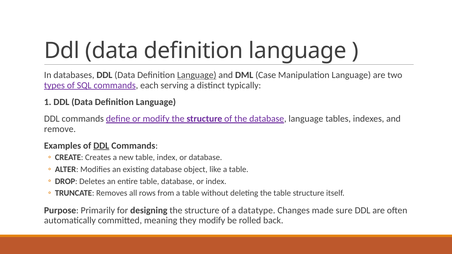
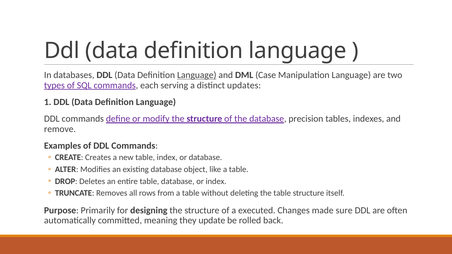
typically: typically -> updates (244, 85)
database language: language -> precision (306, 119)
DDL underline: present -> none (101, 146)
datatype: datatype -> executed (257, 211)
they modify: modify -> update (212, 221)
